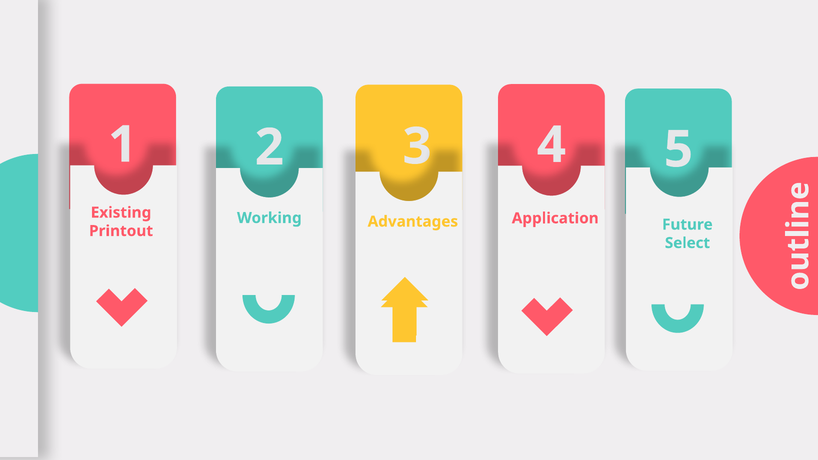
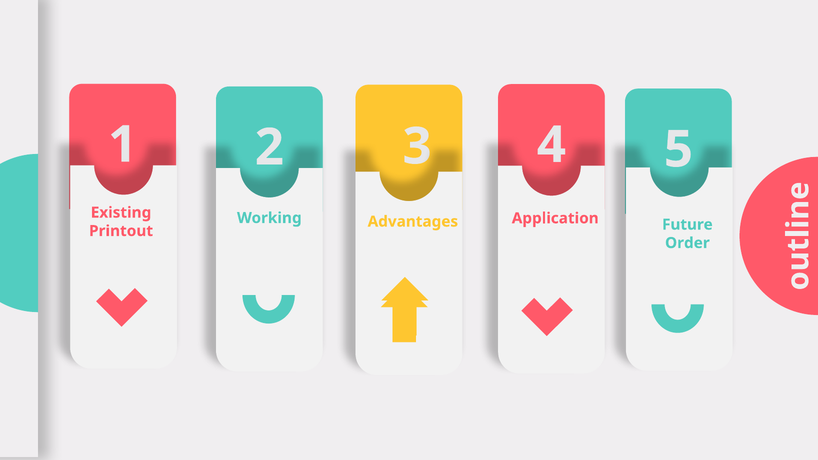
Select: Select -> Order (687, 243)
